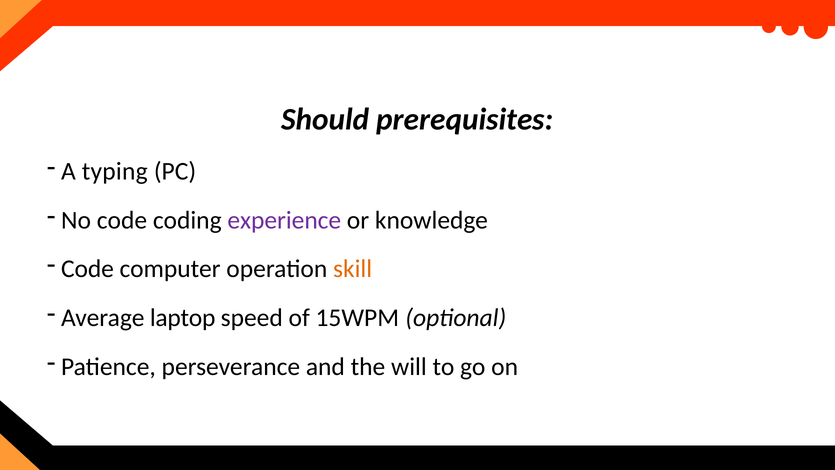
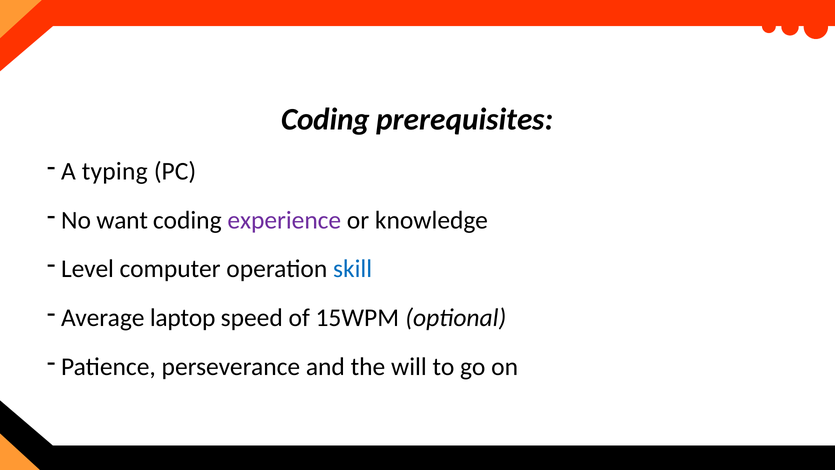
Should: Should -> Coding (326, 119)
No code: code -> want (122, 220)
Code: Code -> Level (88, 269)
skill colour: orange -> blue (353, 269)
